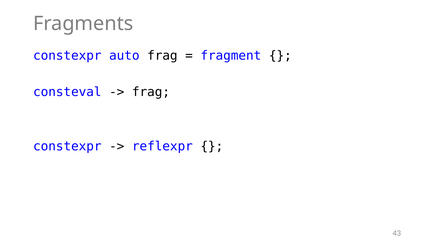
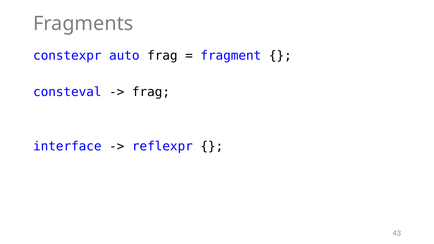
constexpr: constexpr -> interface (67, 147)
